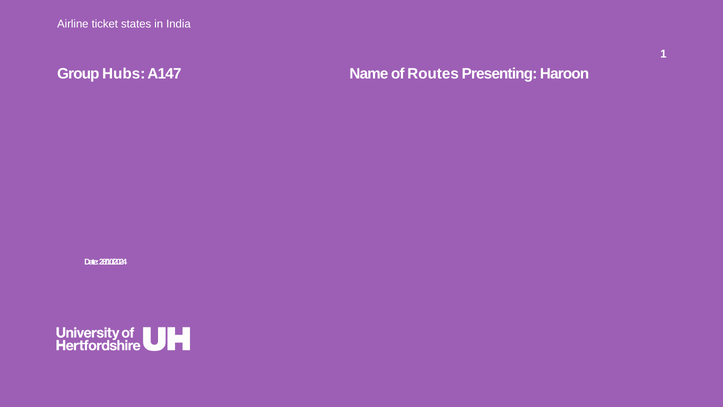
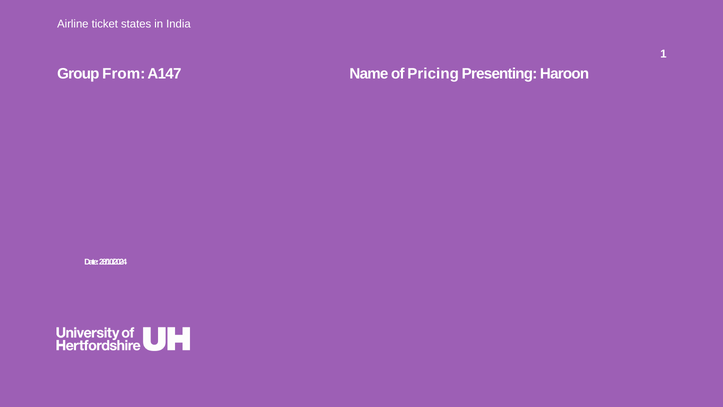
Hubs: Hubs -> From (124, 74)
Routes: Routes -> Pricing (433, 74)
